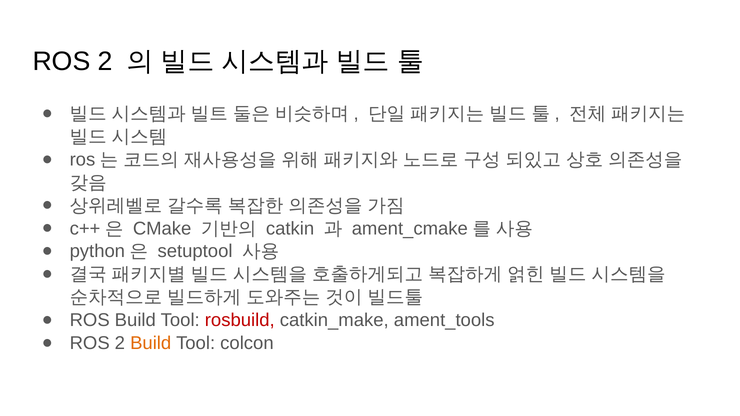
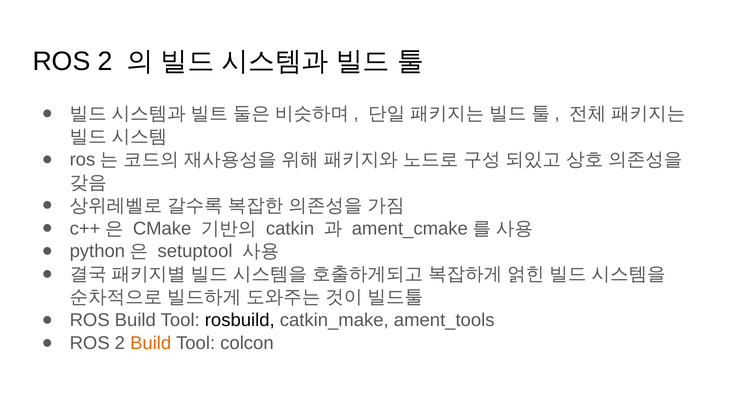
rosbuild colour: red -> black (240, 320)
